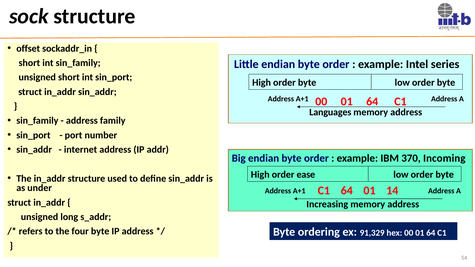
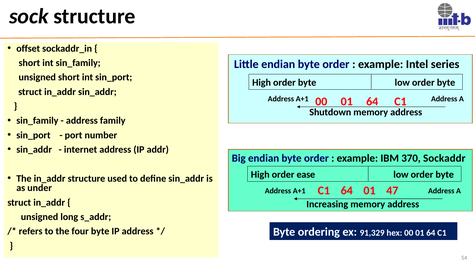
Languages: Languages -> Shutdown (330, 112)
Incoming: Incoming -> Sockaddr (444, 158)
14: 14 -> 47 (392, 191)
